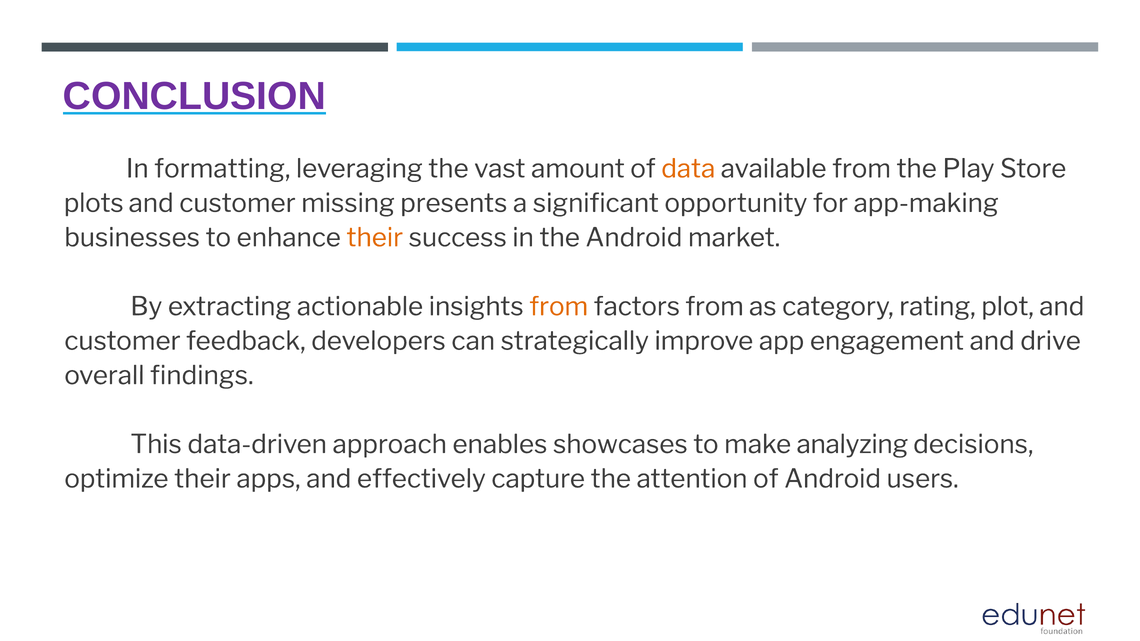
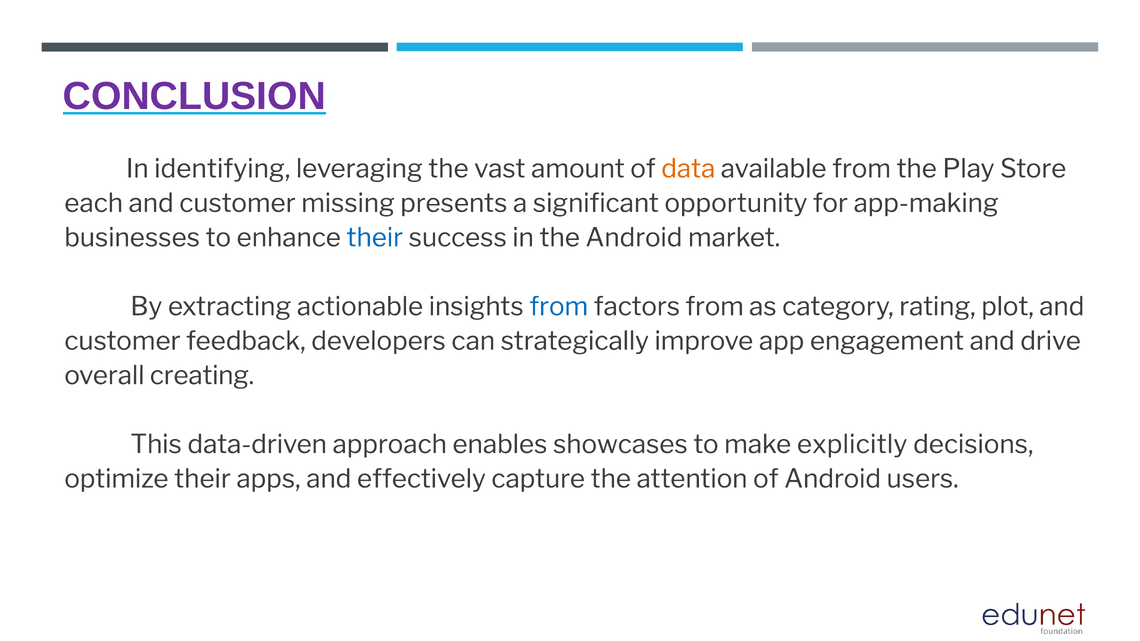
formatting: formatting -> identifying (222, 169)
plots: plots -> each (94, 203)
their colour: orange -> blue (375, 238)
from colour: orange -> blue (559, 307)
findings: findings -> creating (202, 376)
analyzing: analyzing -> explicitly (852, 445)
